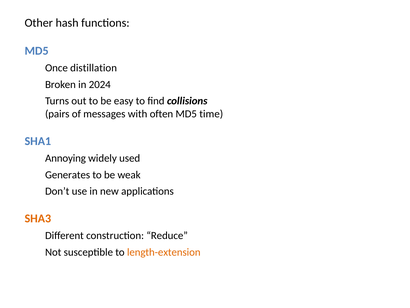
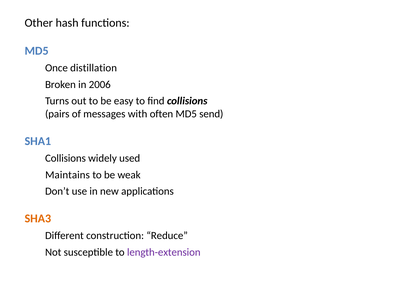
2024: 2024 -> 2006 (100, 84)
time: time -> send (211, 114)
Annoying: Annoying -> Collisions (65, 158)
Generates: Generates -> Maintains (68, 175)
length-extension colour: orange -> purple (164, 252)
